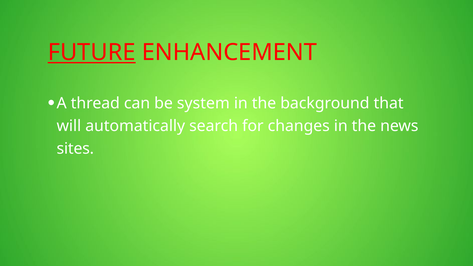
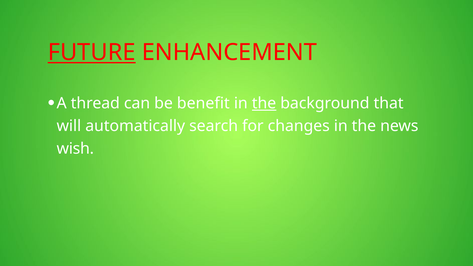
system: system -> benefit (203, 103)
the underline: none -> present (264, 103)
sites: sites -> wish (75, 149)
